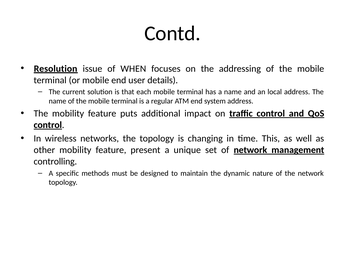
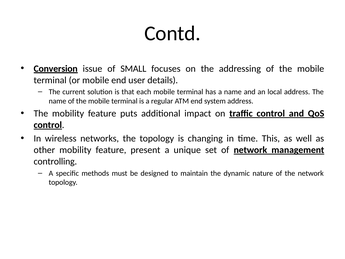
Resolution: Resolution -> Conversion (56, 69)
WHEN: WHEN -> SMALL (133, 69)
